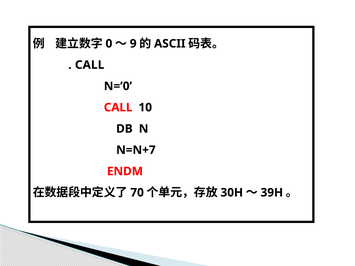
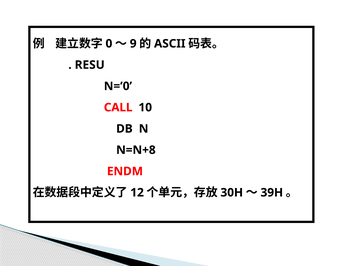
CALL: CALL -> RESU (90, 65)
N=N+7: N=N+7 -> N=N+8 (136, 150)
70: 70 -> 12 (137, 193)
